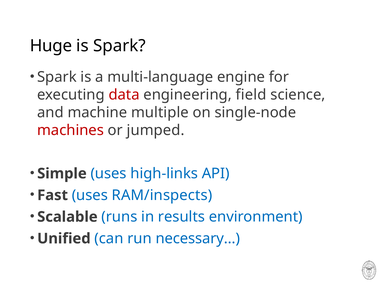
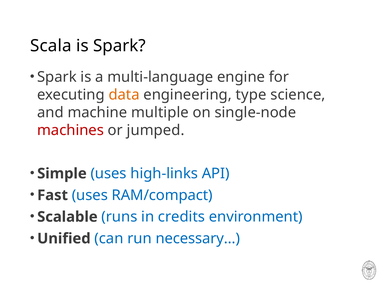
Huge: Huge -> Scala (51, 46)
data colour: red -> orange (124, 95)
field: field -> type (251, 95)
RAM/inspects: RAM/inspects -> RAM/compact (162, 196)
results: results -> credits (181, 217)
